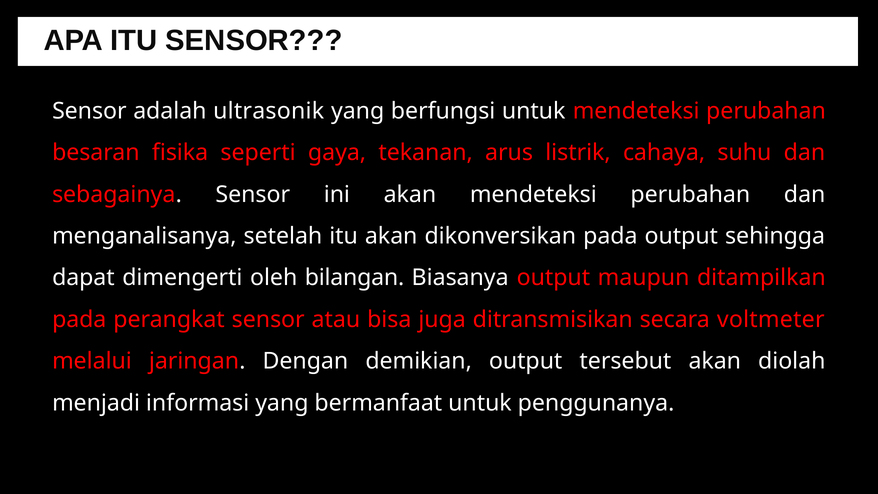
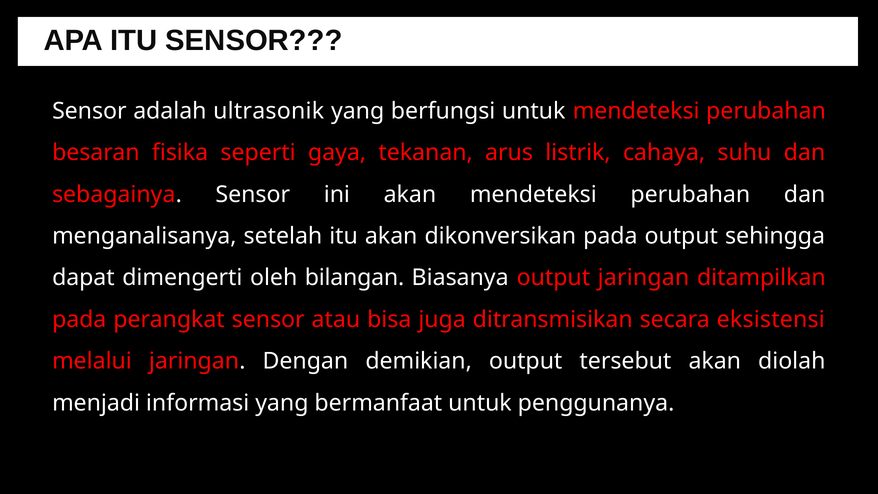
output maupun: maupun -> jaringan (643, 278)
voltmeter: voltmeter -> eksistensi (771, 319)
